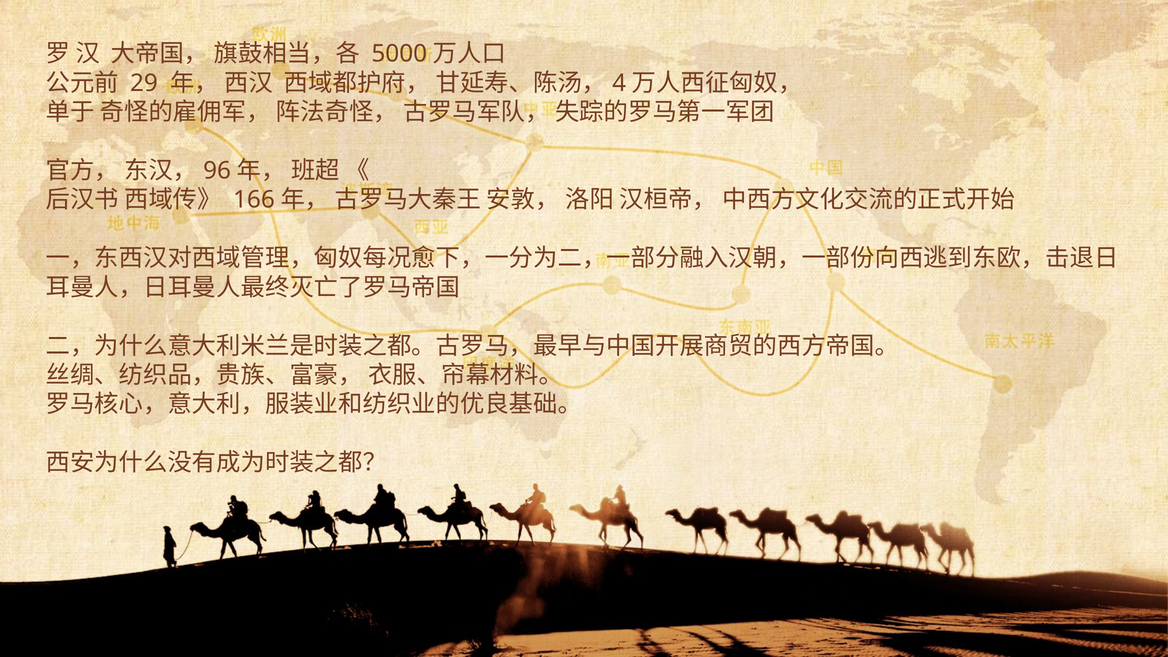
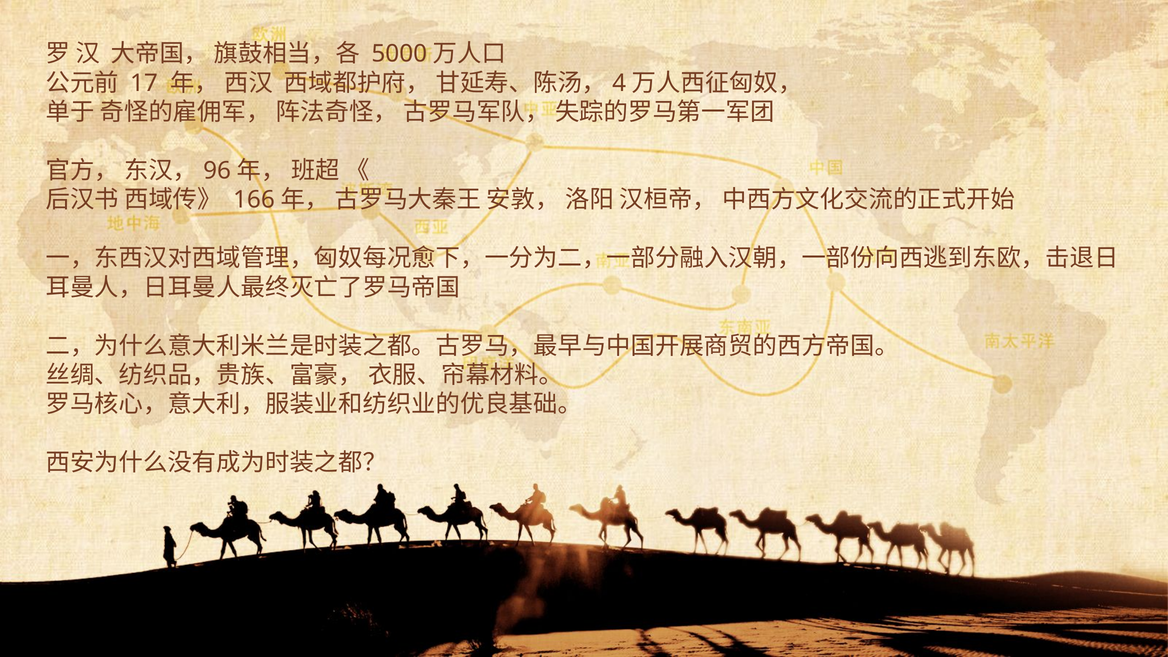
29: 29 -> 17 (144, 83)
